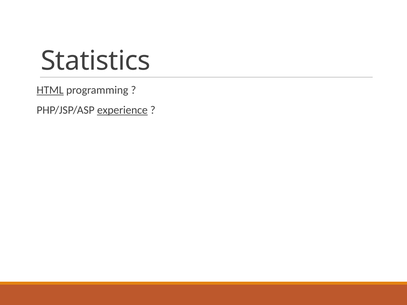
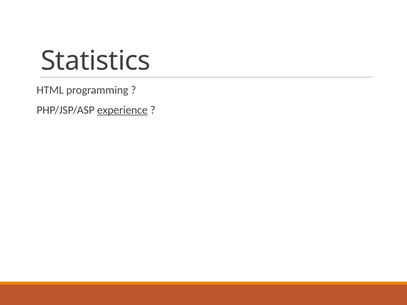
HTML underline: present -> none (50, 90)
